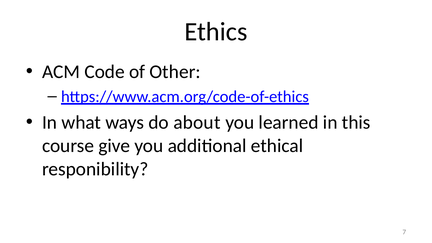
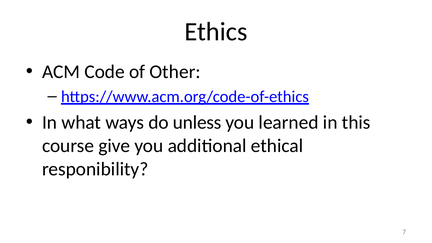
about: about -> unless (197, 123)
